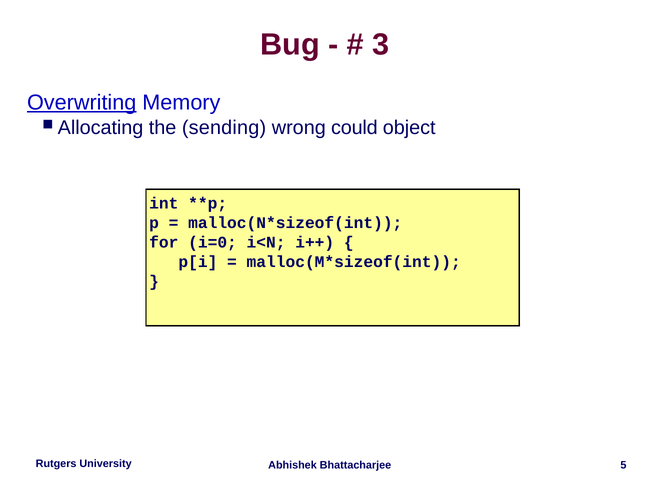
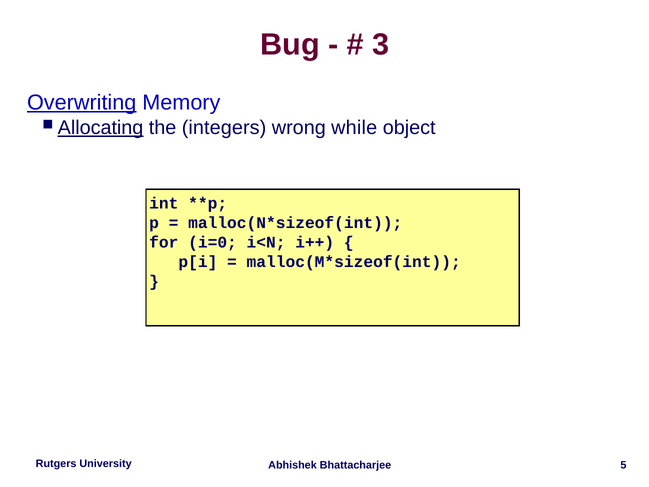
Allocating underline: none -> present (101, 128)
sending: sending -> integers (224, 128)
could: could -> while (354, 128)
